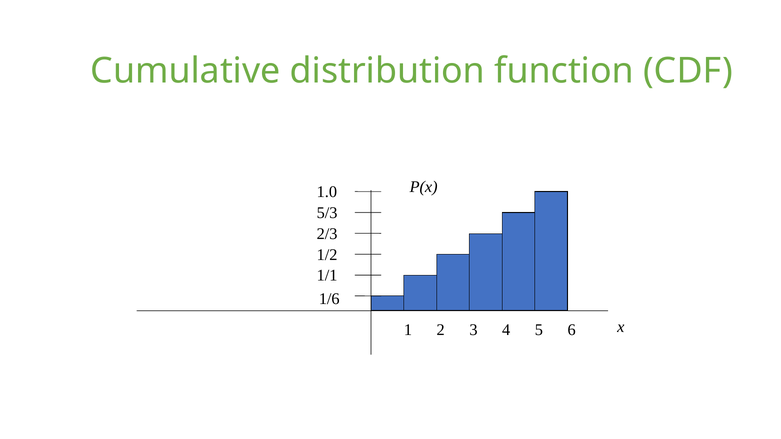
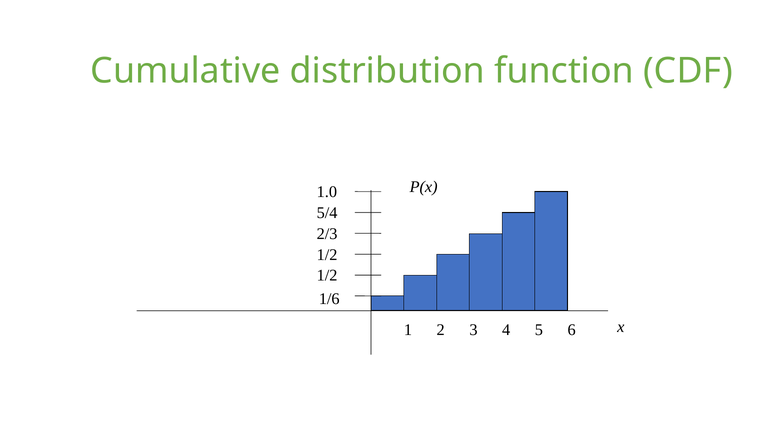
5/3: 5/3 -> 5/4 (327, 213)
1/1: 1/1 -> 1/2 (327, 276)
